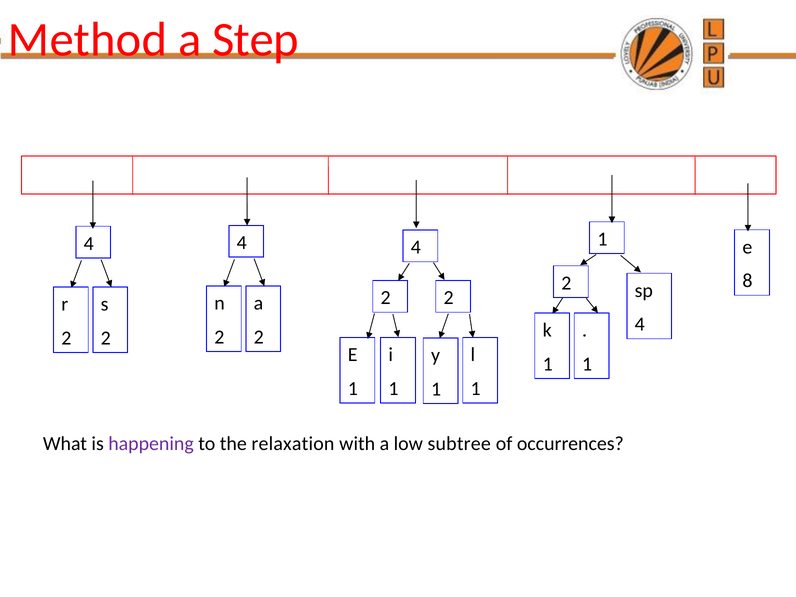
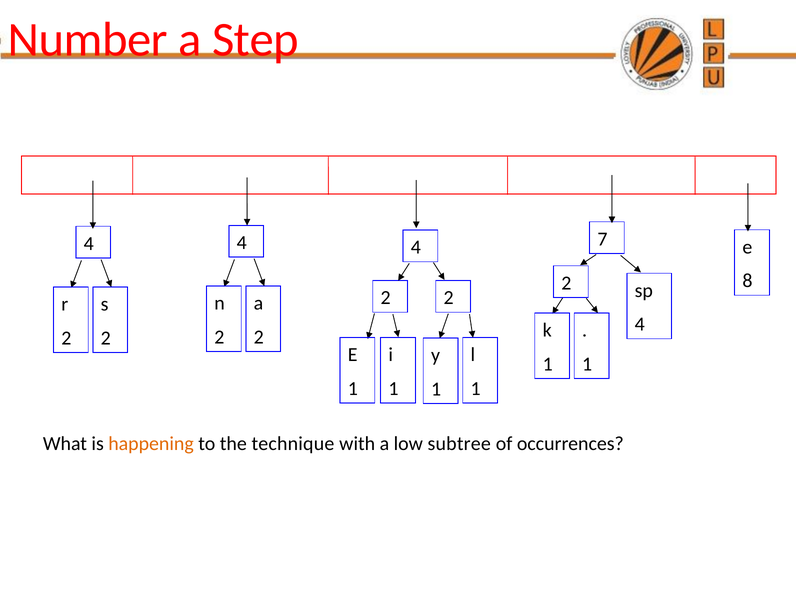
Method: Method -> Number (88, 40)
4 1: 1 -> 7 (602, 239)
happening colour: purple -> orange (151, 444)
relaxation: relaxation -> technique (293, 444)
